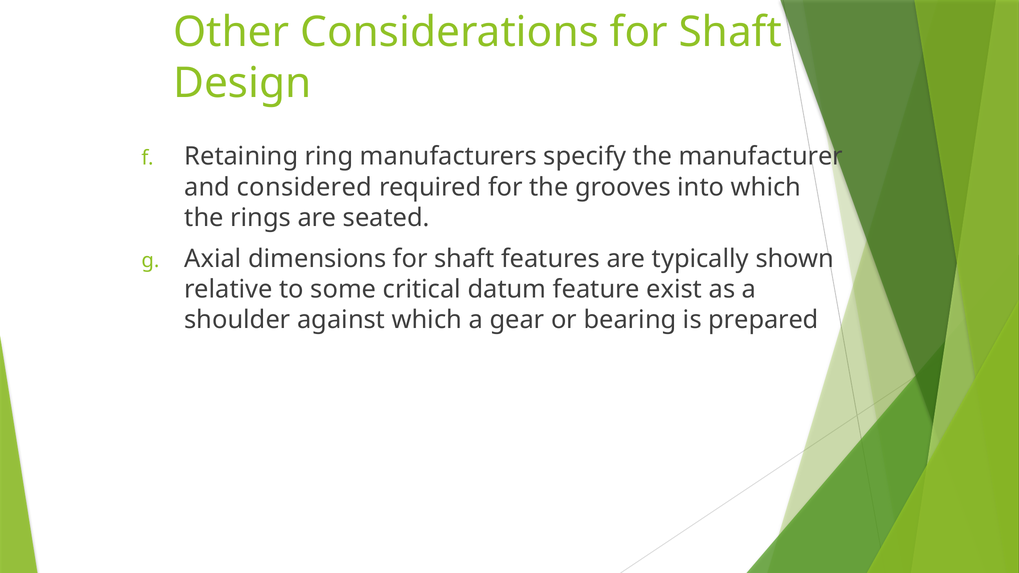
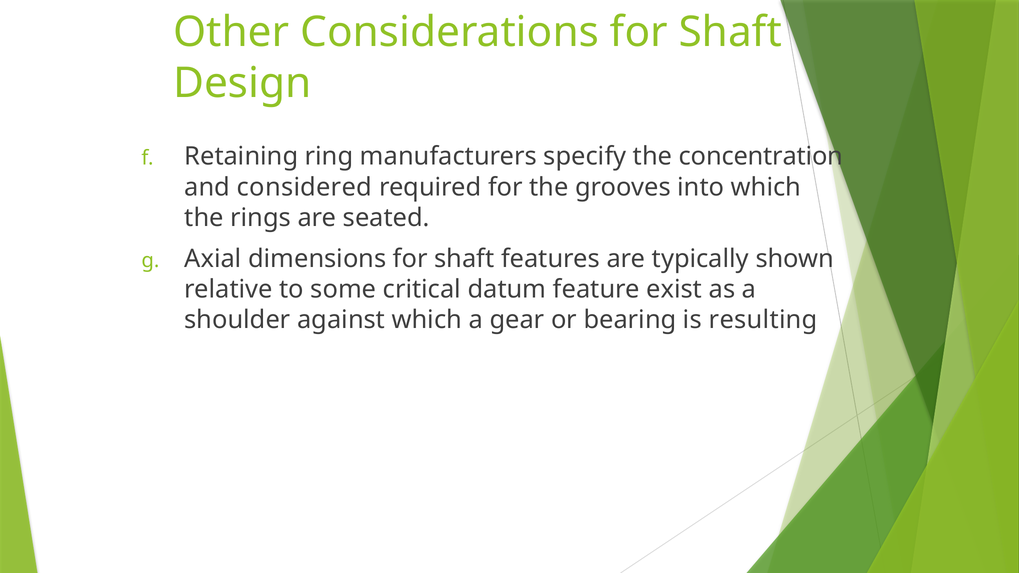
manufacturer: manufacturer -> concentration (761, 157)
prepared: prepared -> resulting (763, 320)
